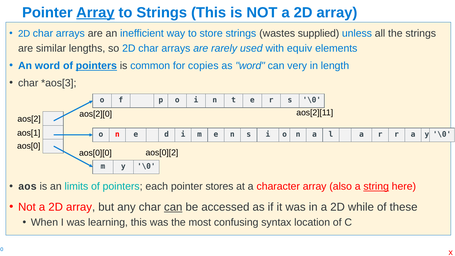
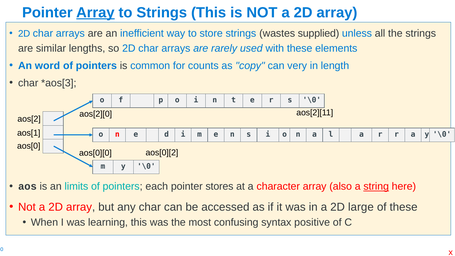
with equiv: equiv -> these (300, 48)
pointers underline: present -> none (96, 66)
copies: copies -> counts (203, 66)
as word: word -> copy (250, 66)
can underline: present -> none (173, 207)
while: while -> large (361, 207)
location: location -> positive (312, 222)
